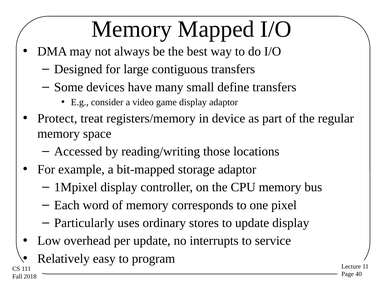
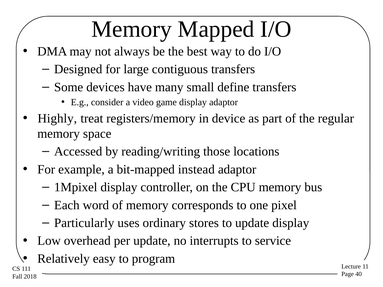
Protect: Protect -> Highly (57, 118)
storage: storage -> instead (196, 169)
